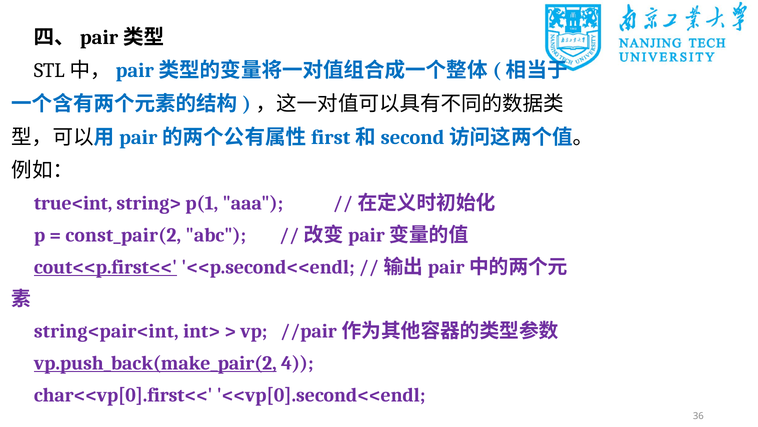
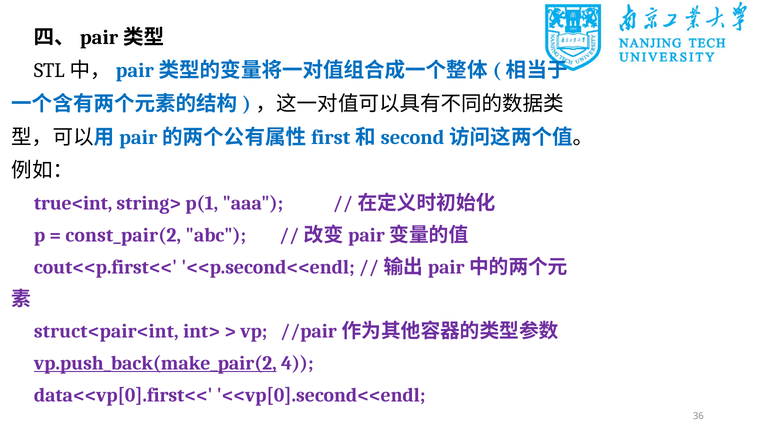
cout<<p.first<< underline: present -> none (106, 267)
string<pair<int: string<pair<int -> struct<pair<int (106, 331)
char<<vp[0].first<<: char<<vp[0].first<< -> data<<vp[0].first<< (123, 394)
